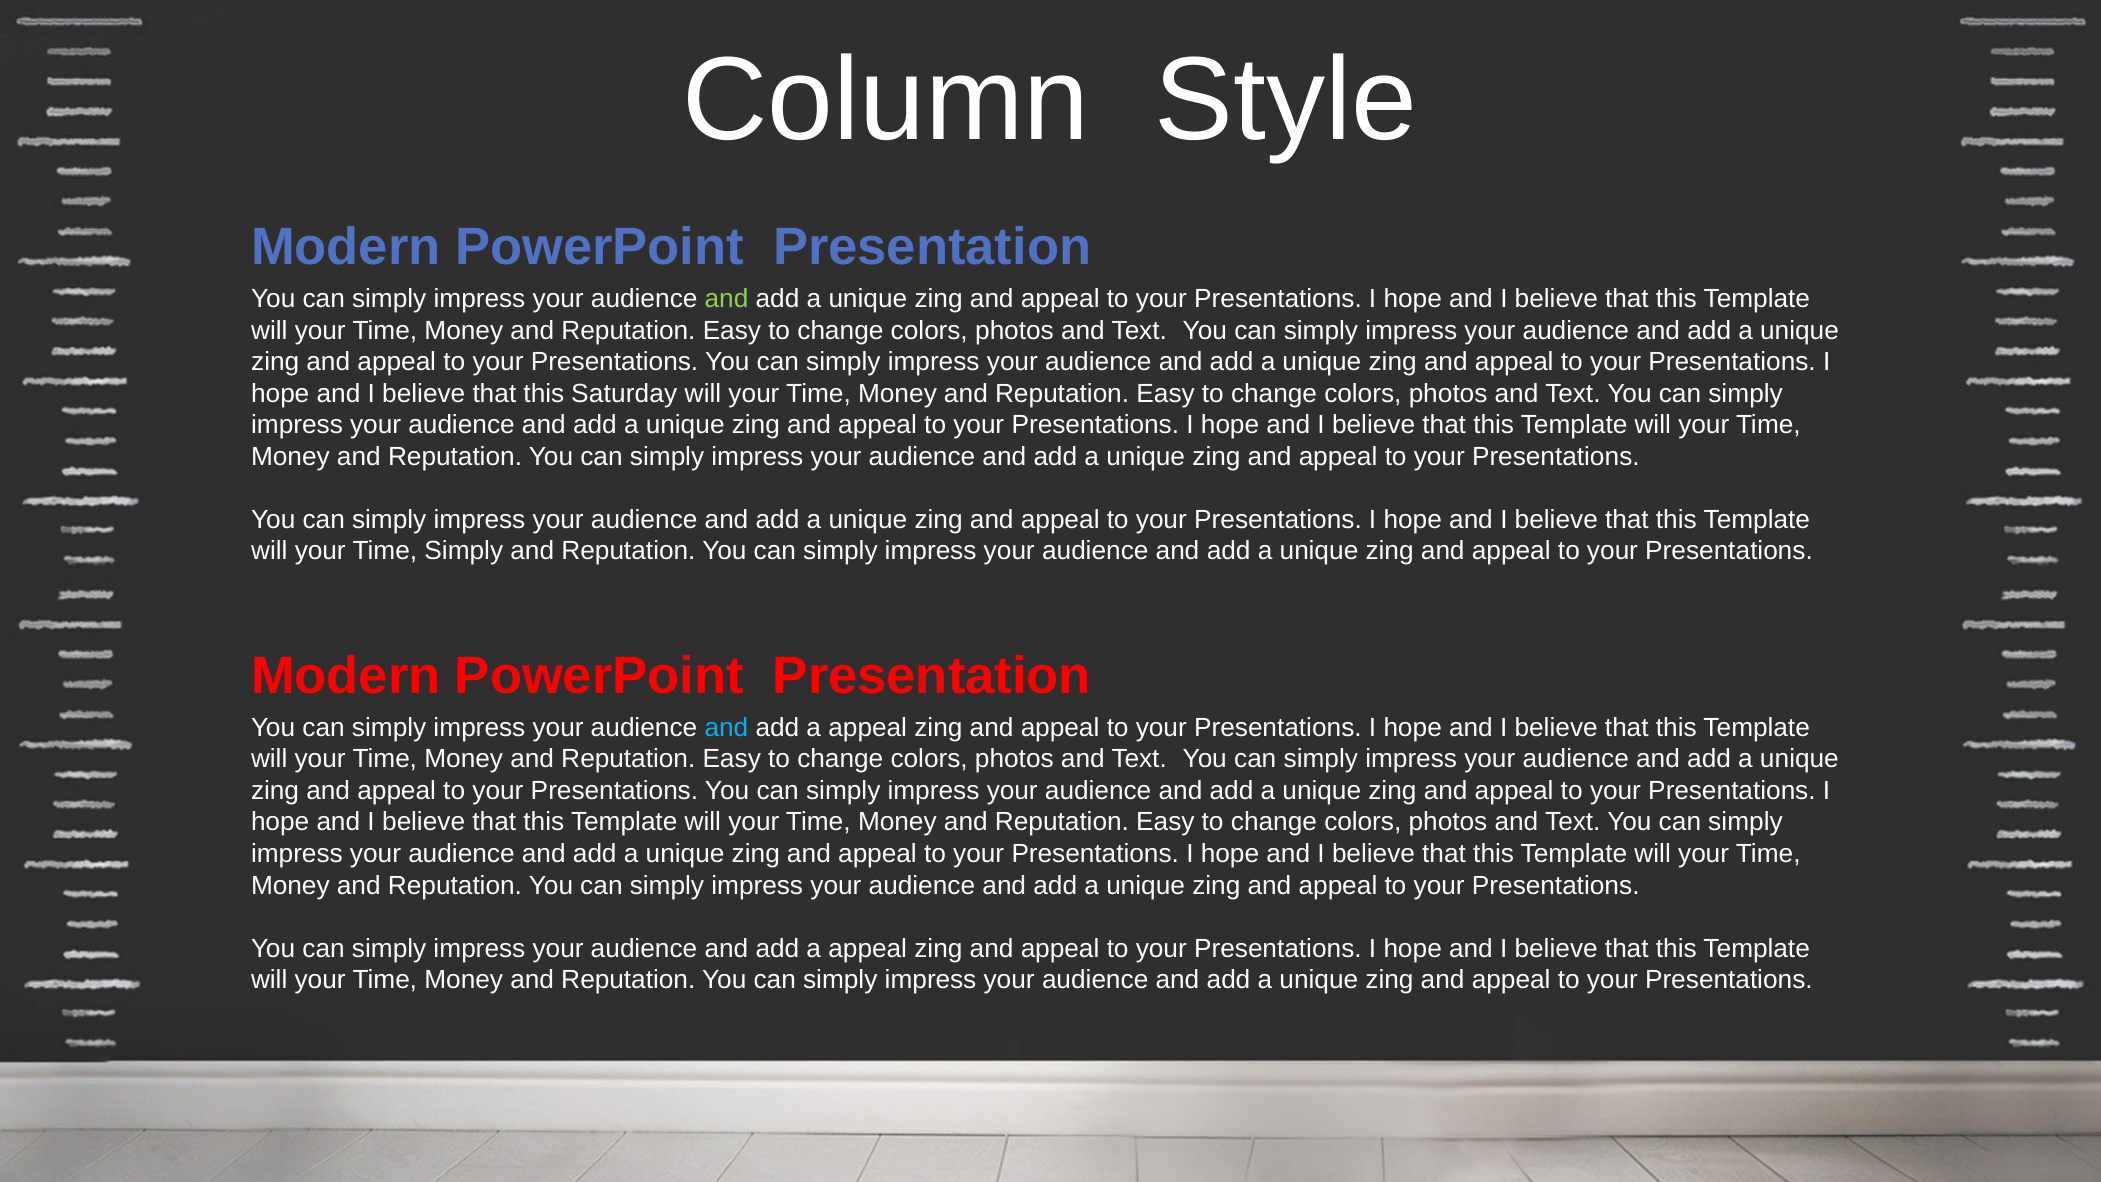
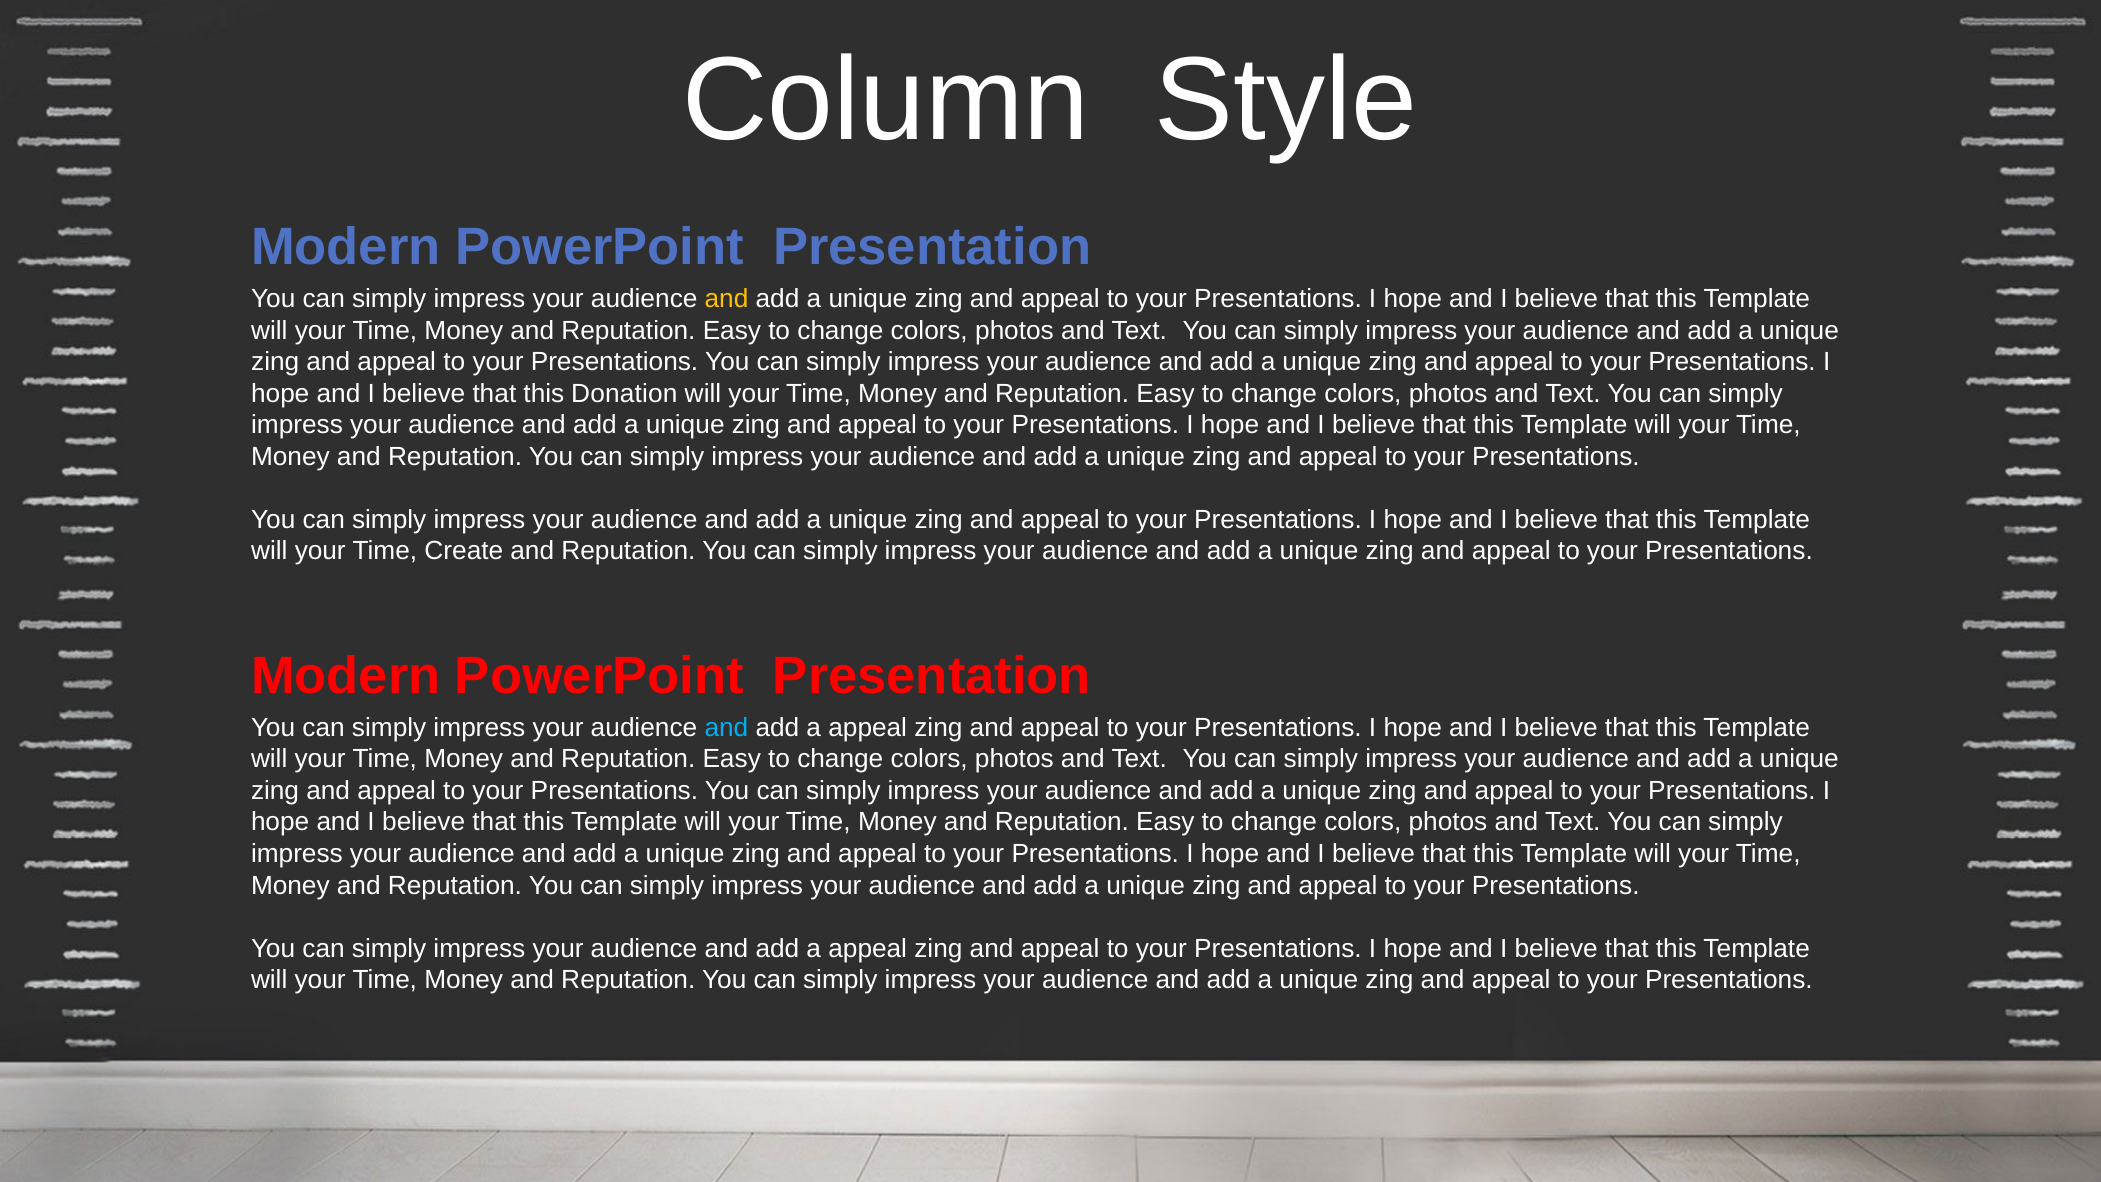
and colour: light green -> yellow (726, 299)
Saturday: Saturday -> Donation (624, 394)
Time Simply: Simply -> Create (464, 551)
